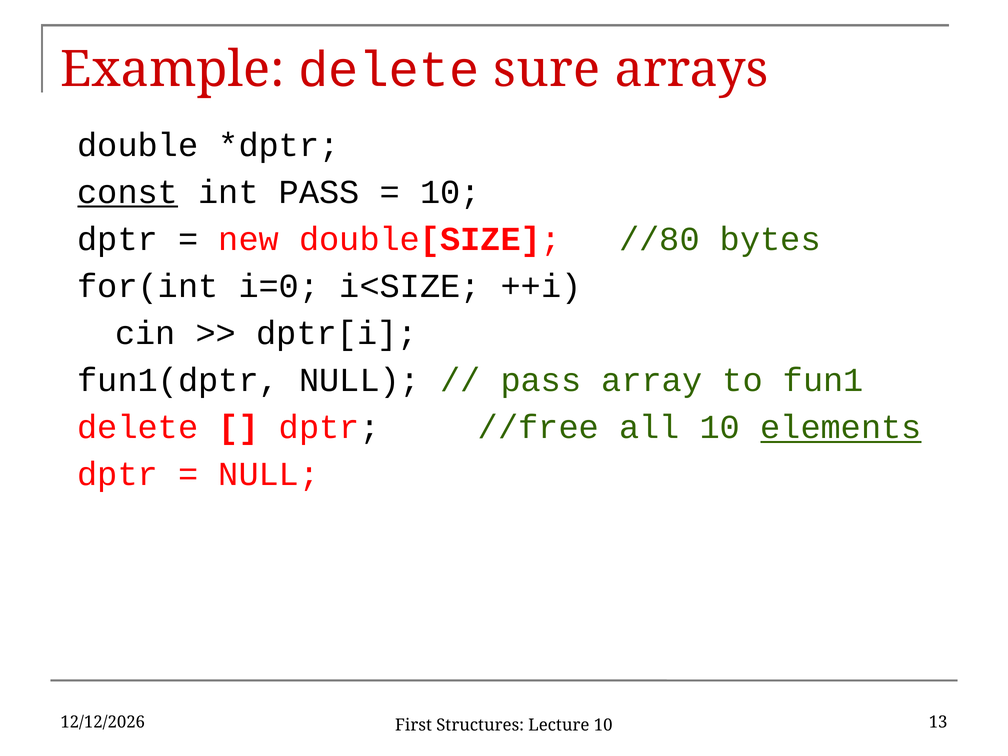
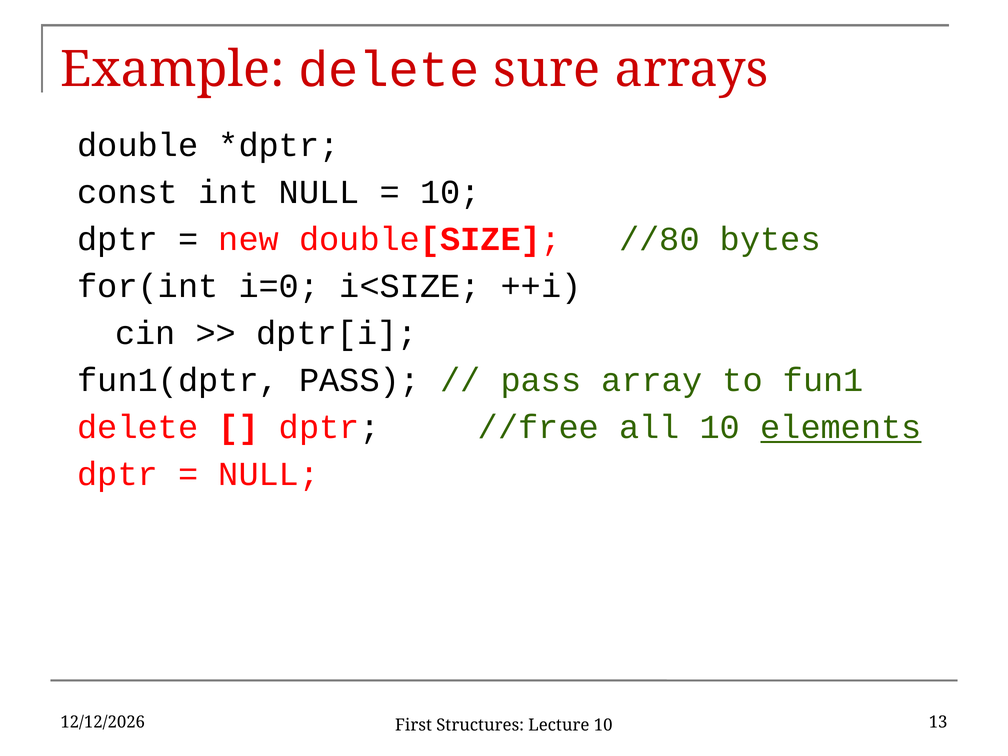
const underline: present -> none (128, 192)
int PASS: PASS -> NULL (319, 192)
fun1(dptr NULL: NULL -> PASS (360, 380)
